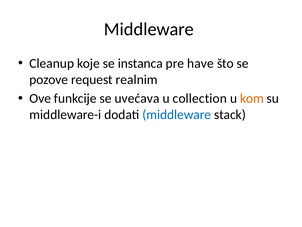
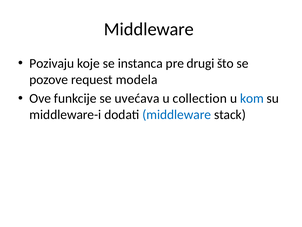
Cleanup: Cleanup -> Pozivaju (52, 63)
have: have -> drugi (201, 63)
realnim: realnim -> modela (137, 79)
kom colour: orange -> blue (252, 98)
